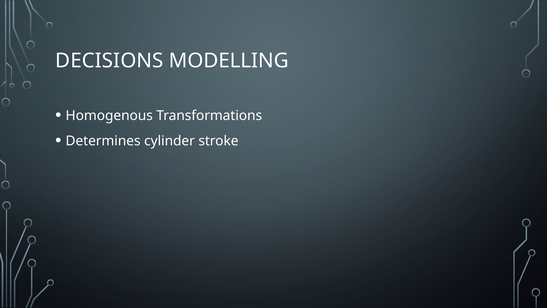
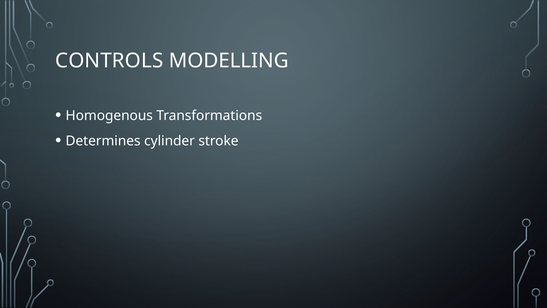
DECISIONS: DECISIONS -> CONTROLS (109, 61)
